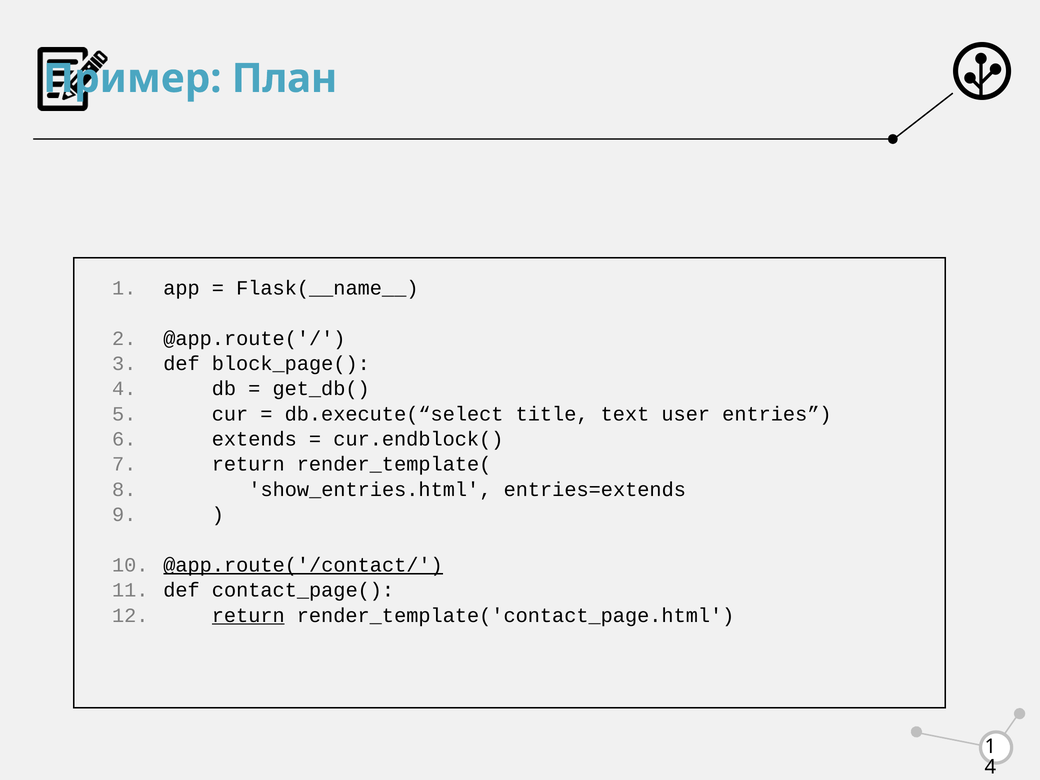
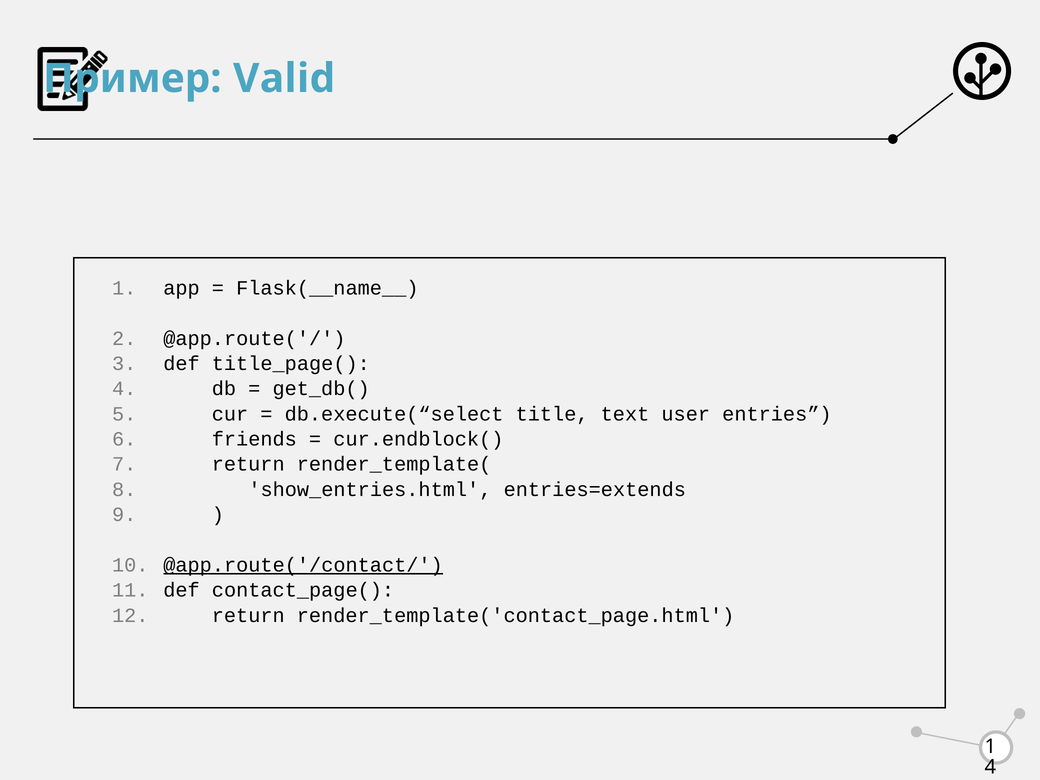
План: План -> Valid (284, 79)
block_page(: block_page( -> title_page( (291, 364)
extends: extends -> friends (254, 439)
return underline: present -> none (248, 615)
